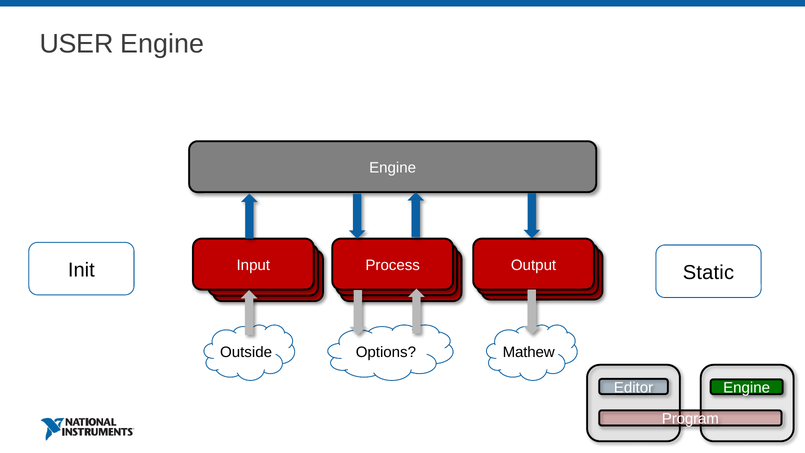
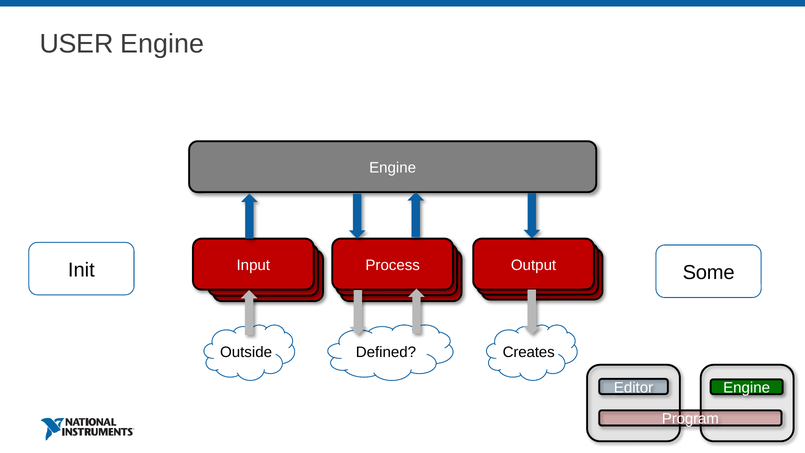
Static: Static -> Some (709, 273)
Options: Options -> Defined (386, 352)
Mathew: Mathew -> Creates (529, 352)
